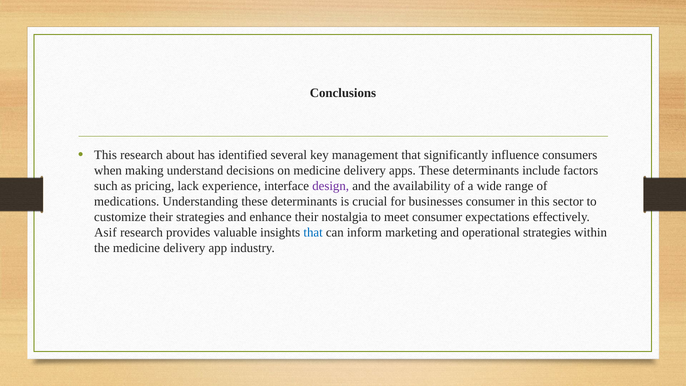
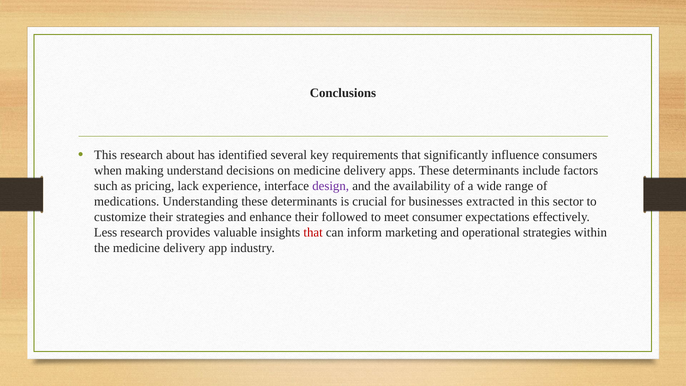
management: management -> requirements (365, 155)
businesses consumer: consumer -> extracted (490, 201)
nostalgia: nostalgia -> followed (345, 217)
Asif: Asif -> Less (106, 232)
that colour: blue -> red (313, 232)
